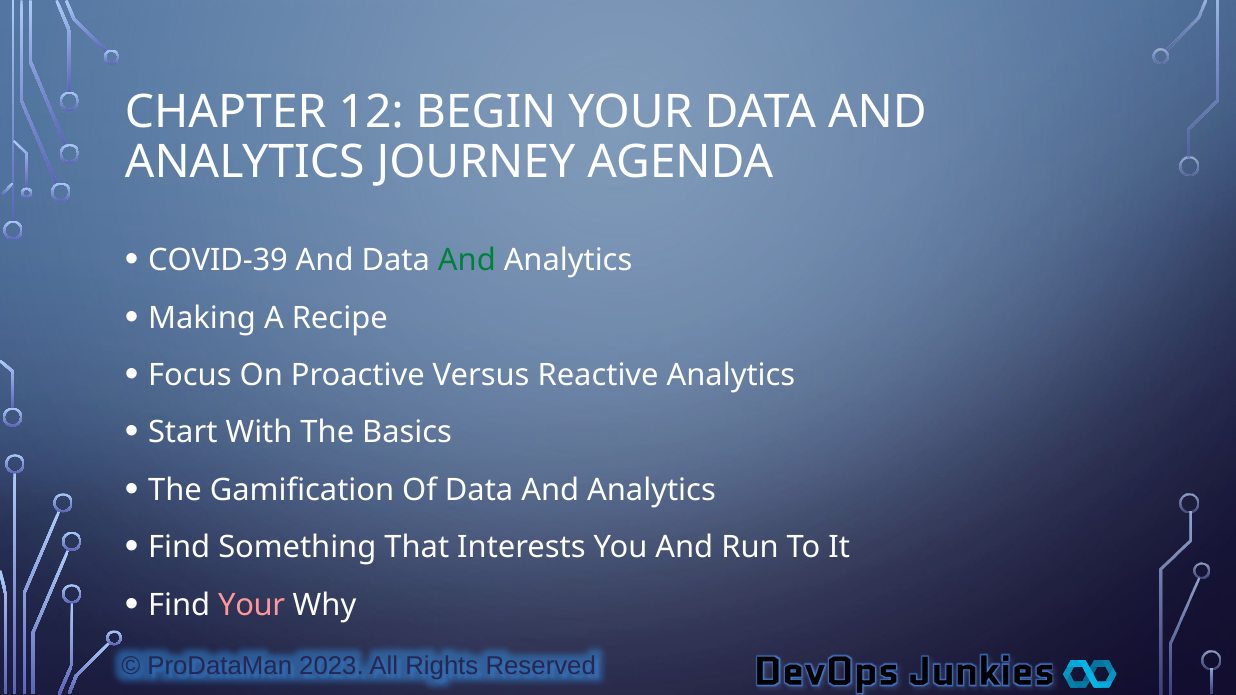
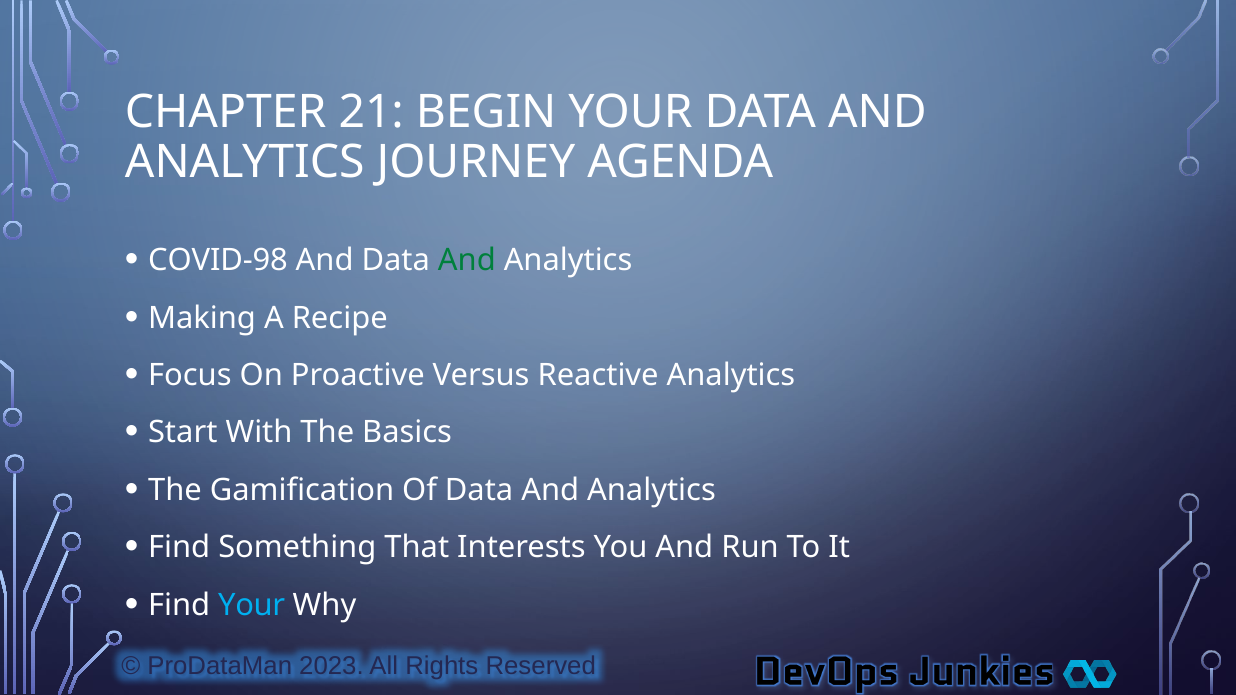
12: 12 -> 21 (371, 112)
COVID-39: COVID-39 -> COVID-98 (218, 261)
Your colour: pink -> light blue (252, 605)
